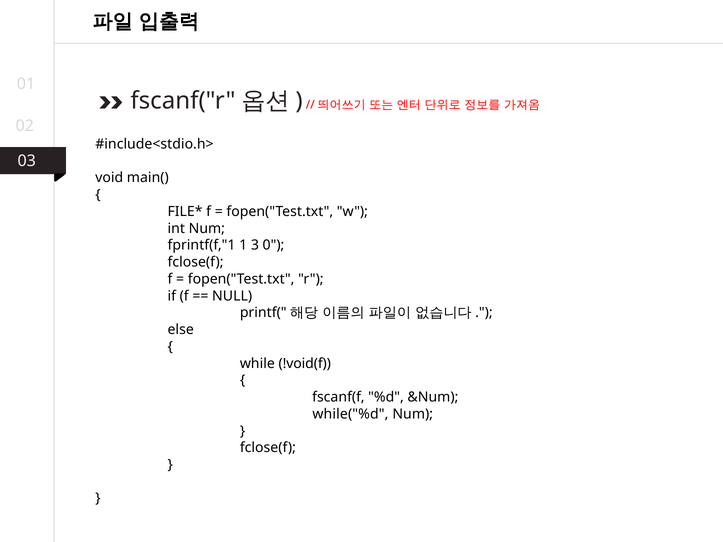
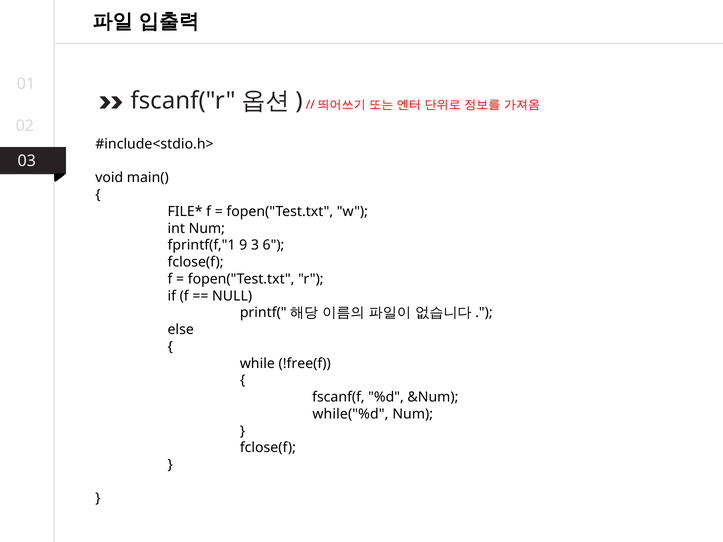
1: 1 -> 9 (243, 245)
0: 0 -> 6 (273, 245)
!void(f: !void(f -> !free(f (305, 364)
